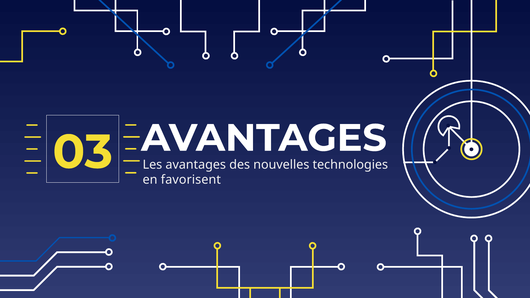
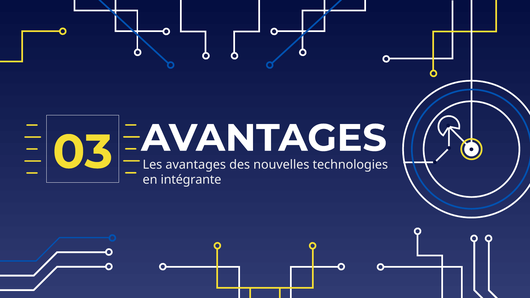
favorisent: favorisent -> intégrante (191, 180)
